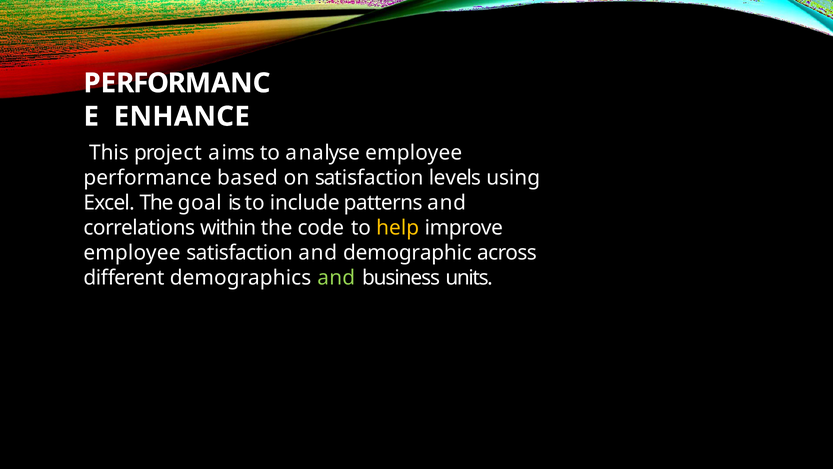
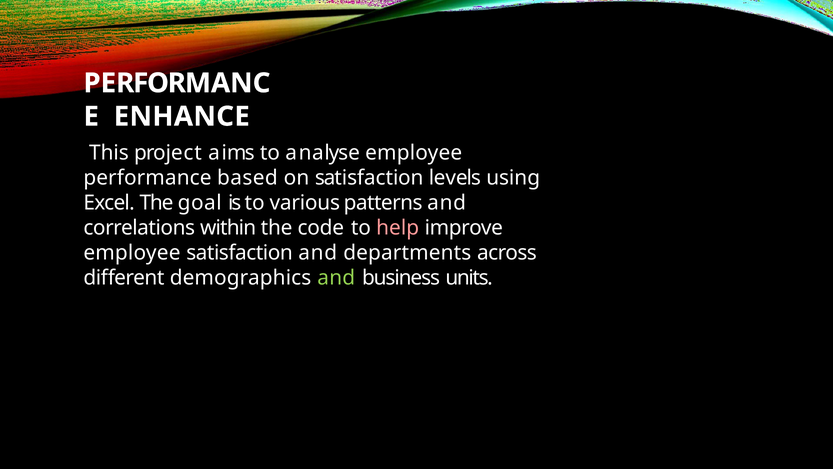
include: include -> various (305, 203)
help colour: yellow -> pink (398, 228)
demographic: demographic -> departments (407, 253)
